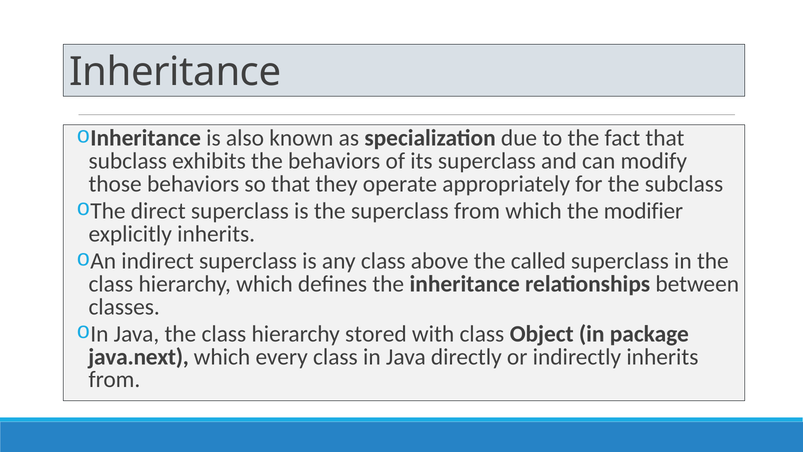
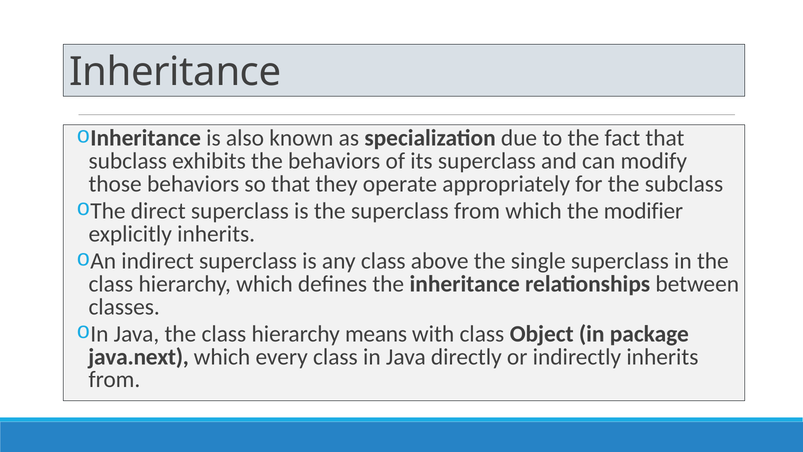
called: called -> single (538, 261)
stored: stored -> means (376, 334)
